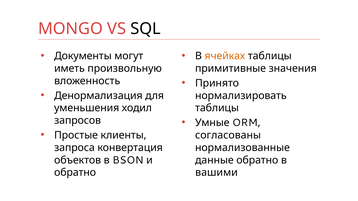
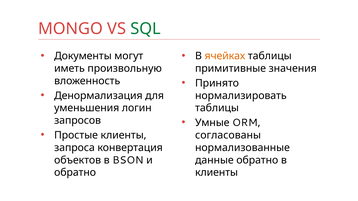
SQL colour: black -> green (146, 29)
ходил: ходил -> логин (137, 108)
вашими: вашими -> клиенты (217, 173)
